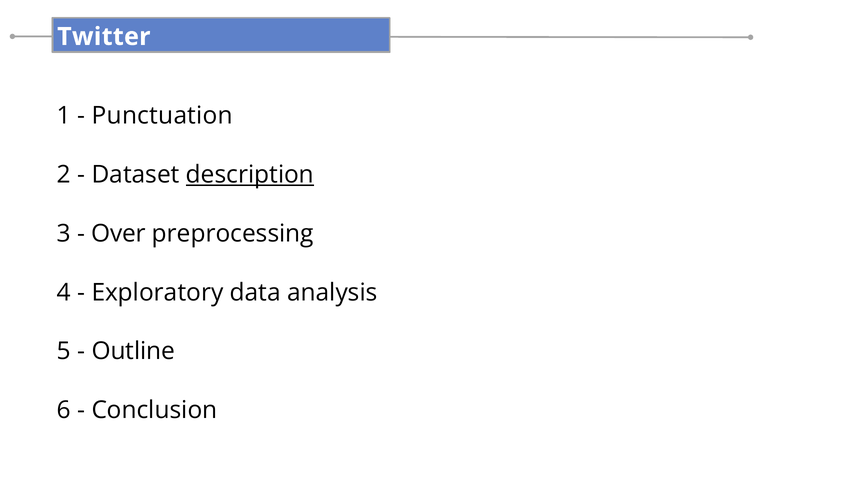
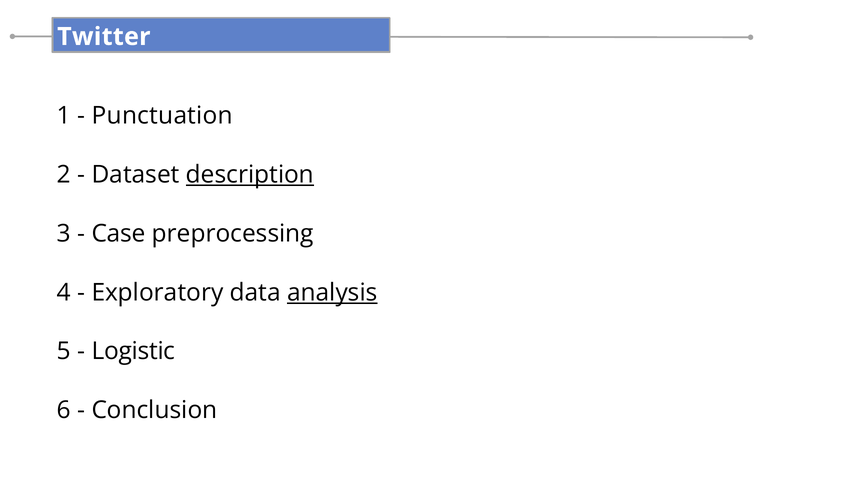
Over: Over -> Case (119, 234)
analysis underline: none -> present (332, 292)
Outline: Outline -> Logistic (133, 351)
